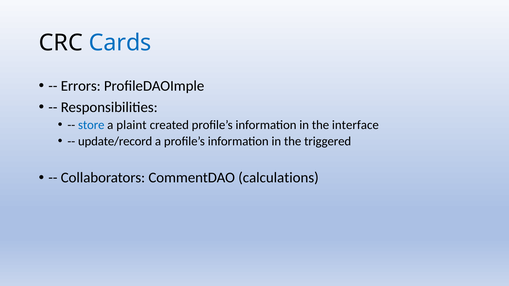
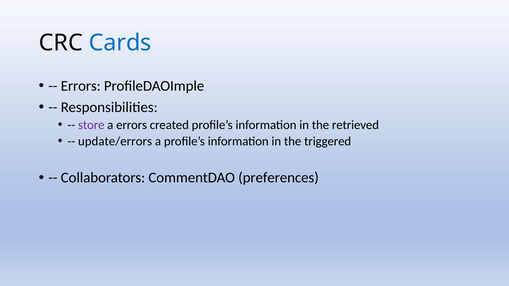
store colour: blue -> purple (91, 125)
a plaint: plaint -> errors (132, 125)
interface: interface -> retrieved (355, 125)
update/record: update/record -> update/errors (115, 141)
calculations: calculations -> preferences (279, 178)
